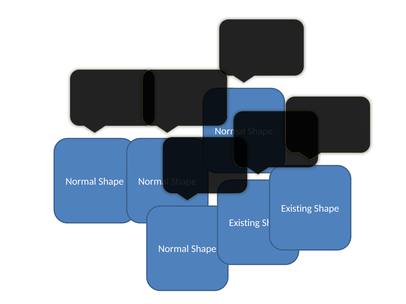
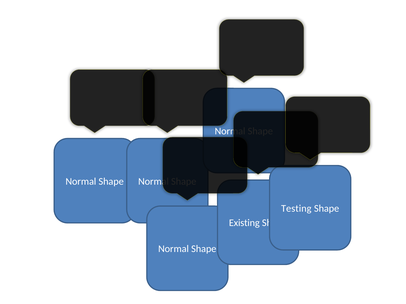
Existing: Existing -> Testing (296, 209)
